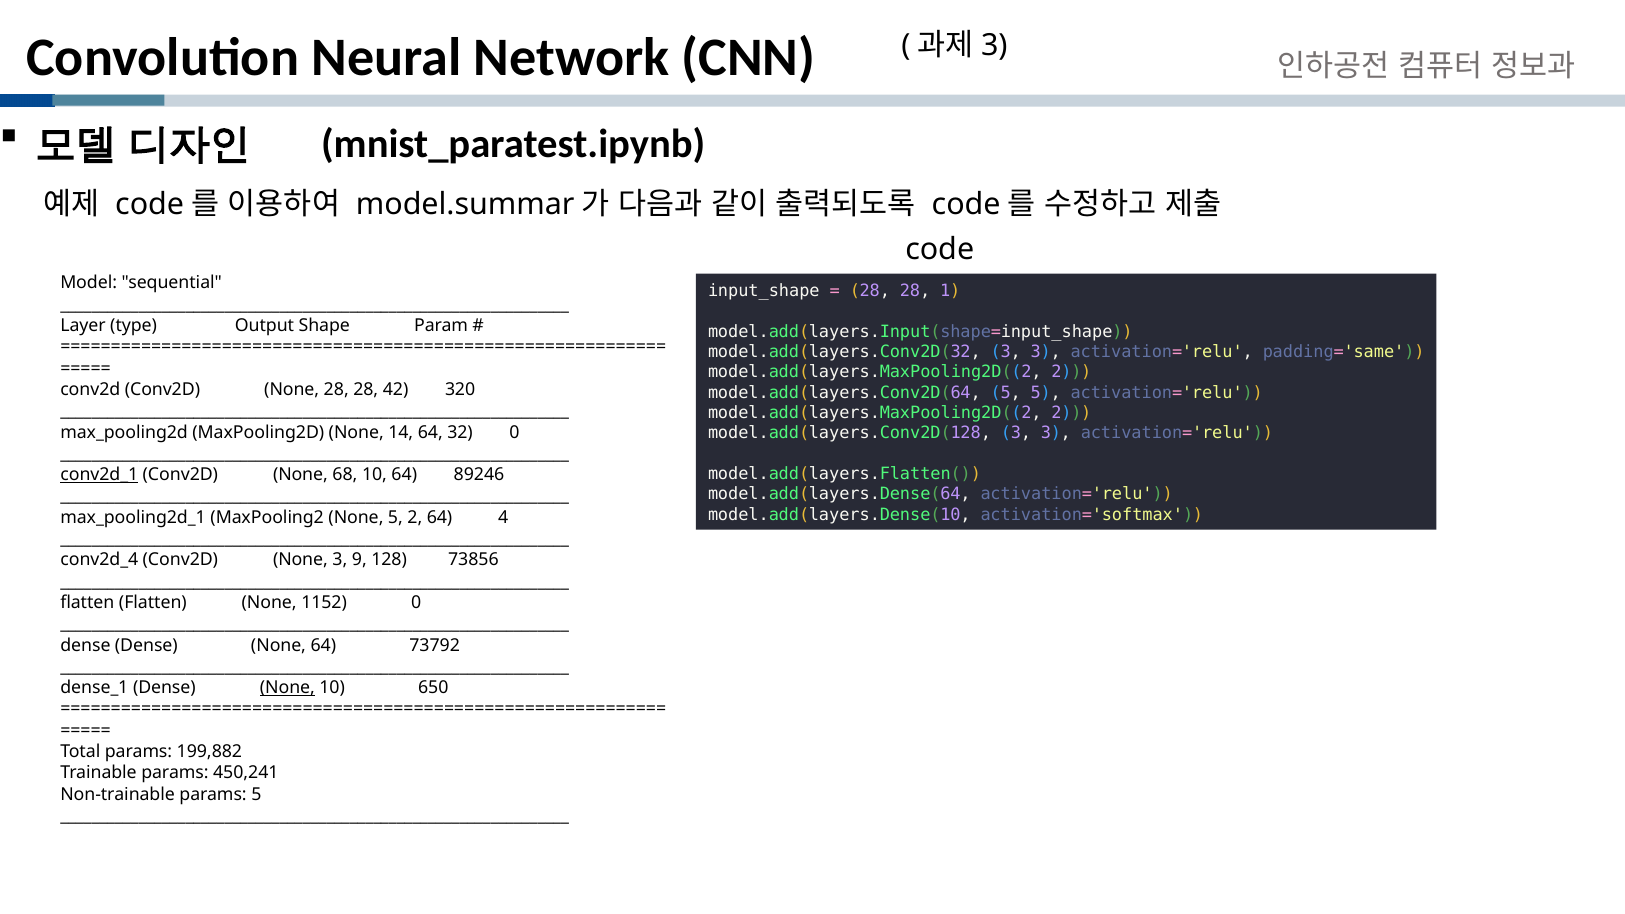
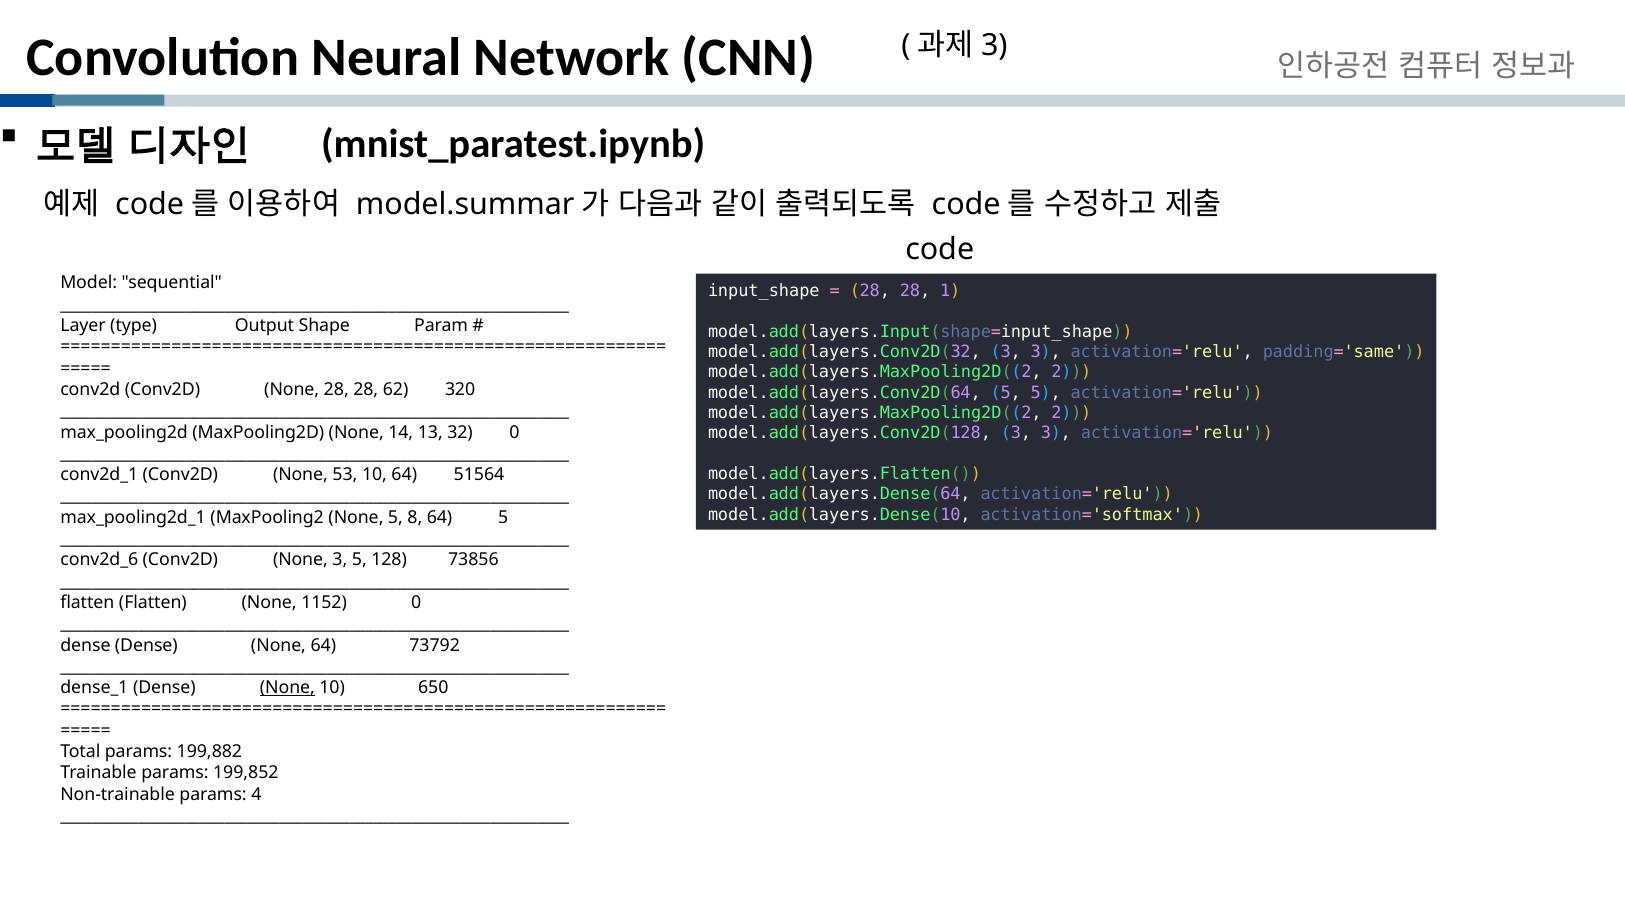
42: 42 -> 62 (396, 390)
14 64: 64 -> 13 (430, 432)
conv2d_1 underline: present -> none (99, 475)
68: 68 -> 53 (345, 475)
89246: 89246 -> 51564 (479, 475)
5 2: 2 -> 8 (415, 517)
64 4: 4 -> 5 (503, 517)
conv2d_4: conv2d_4 -> conv2d_6 (99, 560)
3 9: 9 -> 5 (359, 560)
450,241: 450,241 -> 199,852 (246, 773)
params 5: 5 -> 4 (256, 794)
